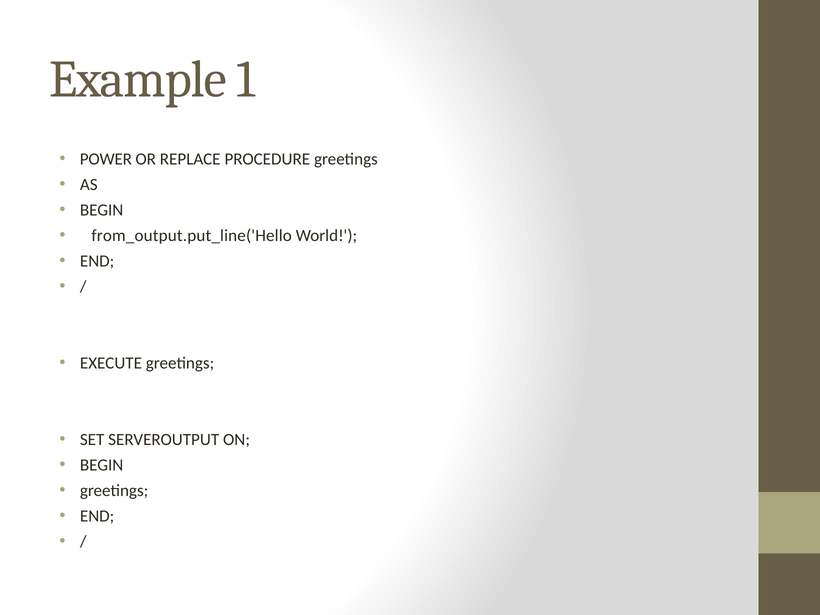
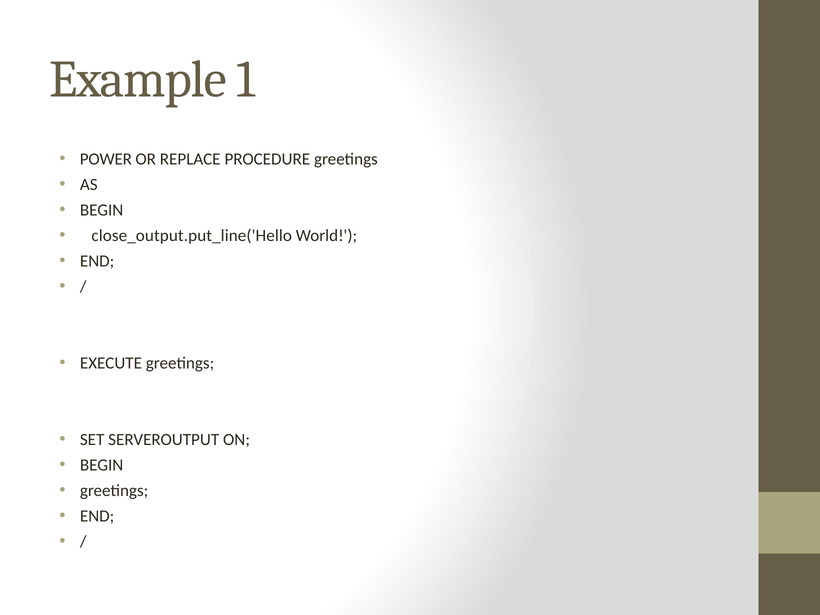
from_output.put_line('Hello: from_output.put_line('Hello -> close_output.put_line('Hello (192, 236)
